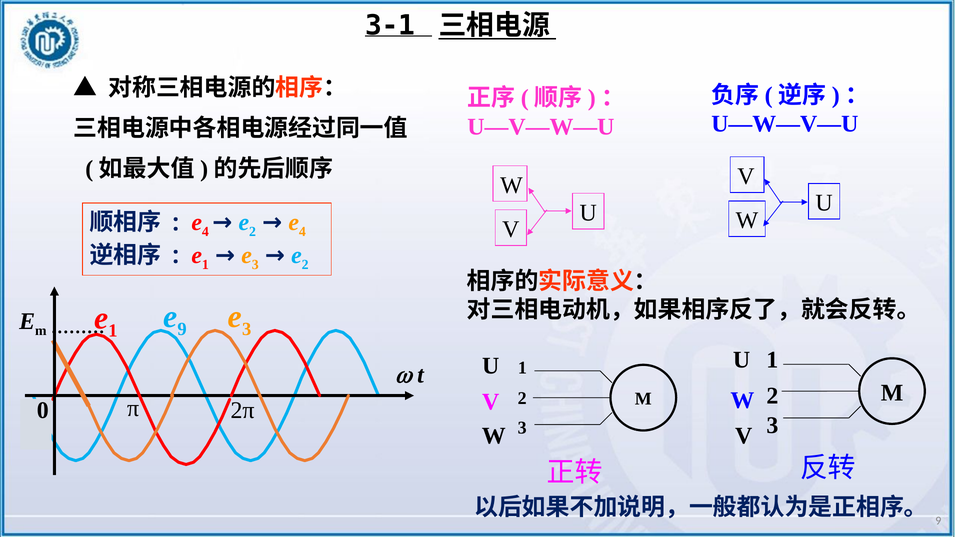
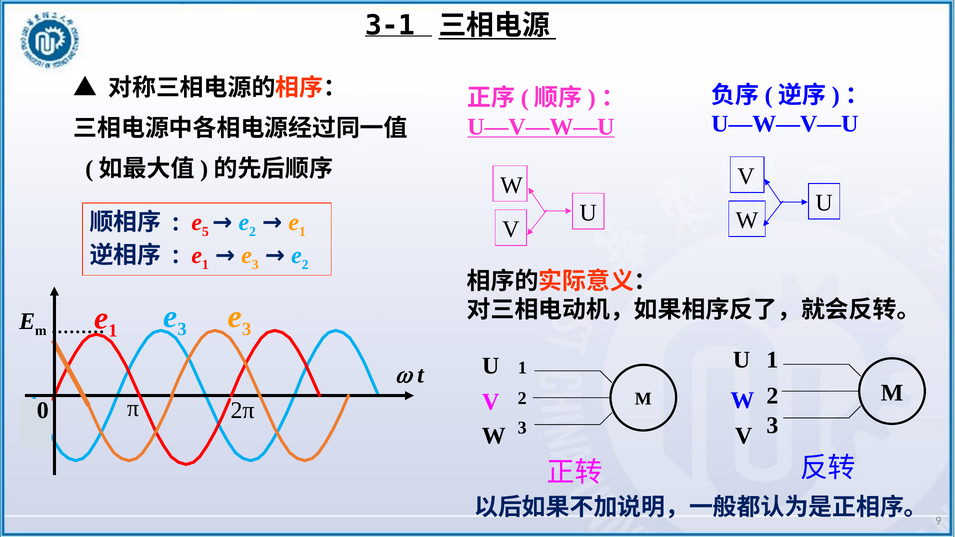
U—V—W—U underline: none -> present (541, 127)
4: 4 -> 5 (205, 232)
4: 4 -> 1 (302, 232)
9: 9 -> 3 (182, 329)
